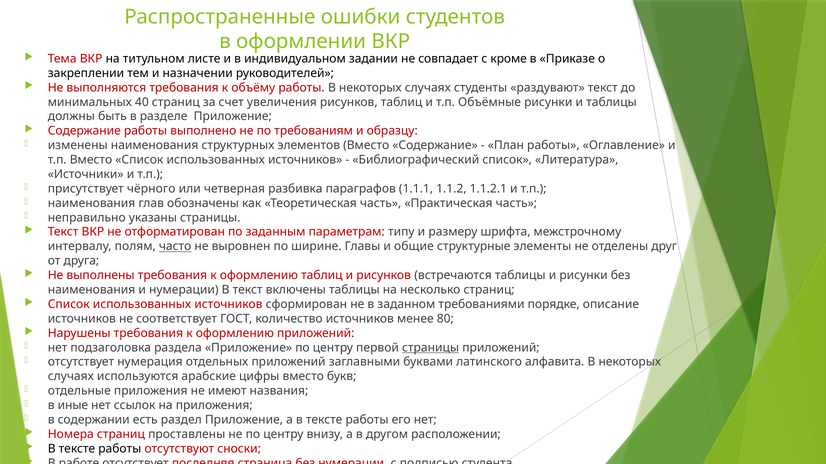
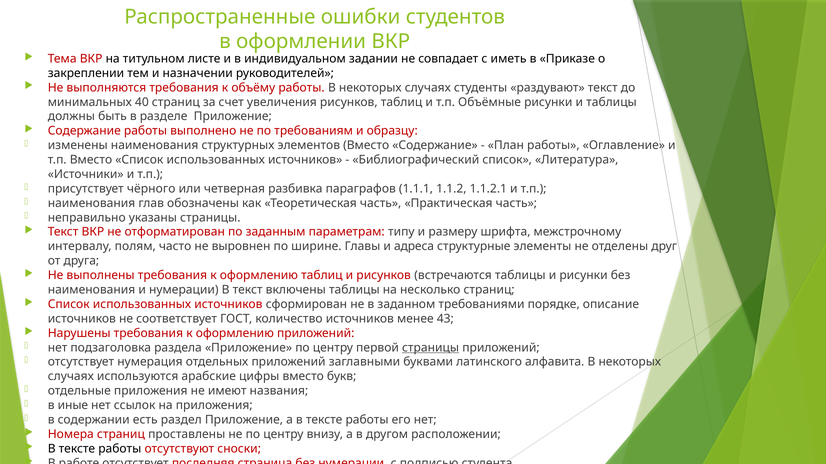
кроме: кроме -> иметь (509, 59)
часто underline: present -> none (175, 247)
общие: общие -> адреса (414, 247)
80: 80 -> 43 (445, 319)
